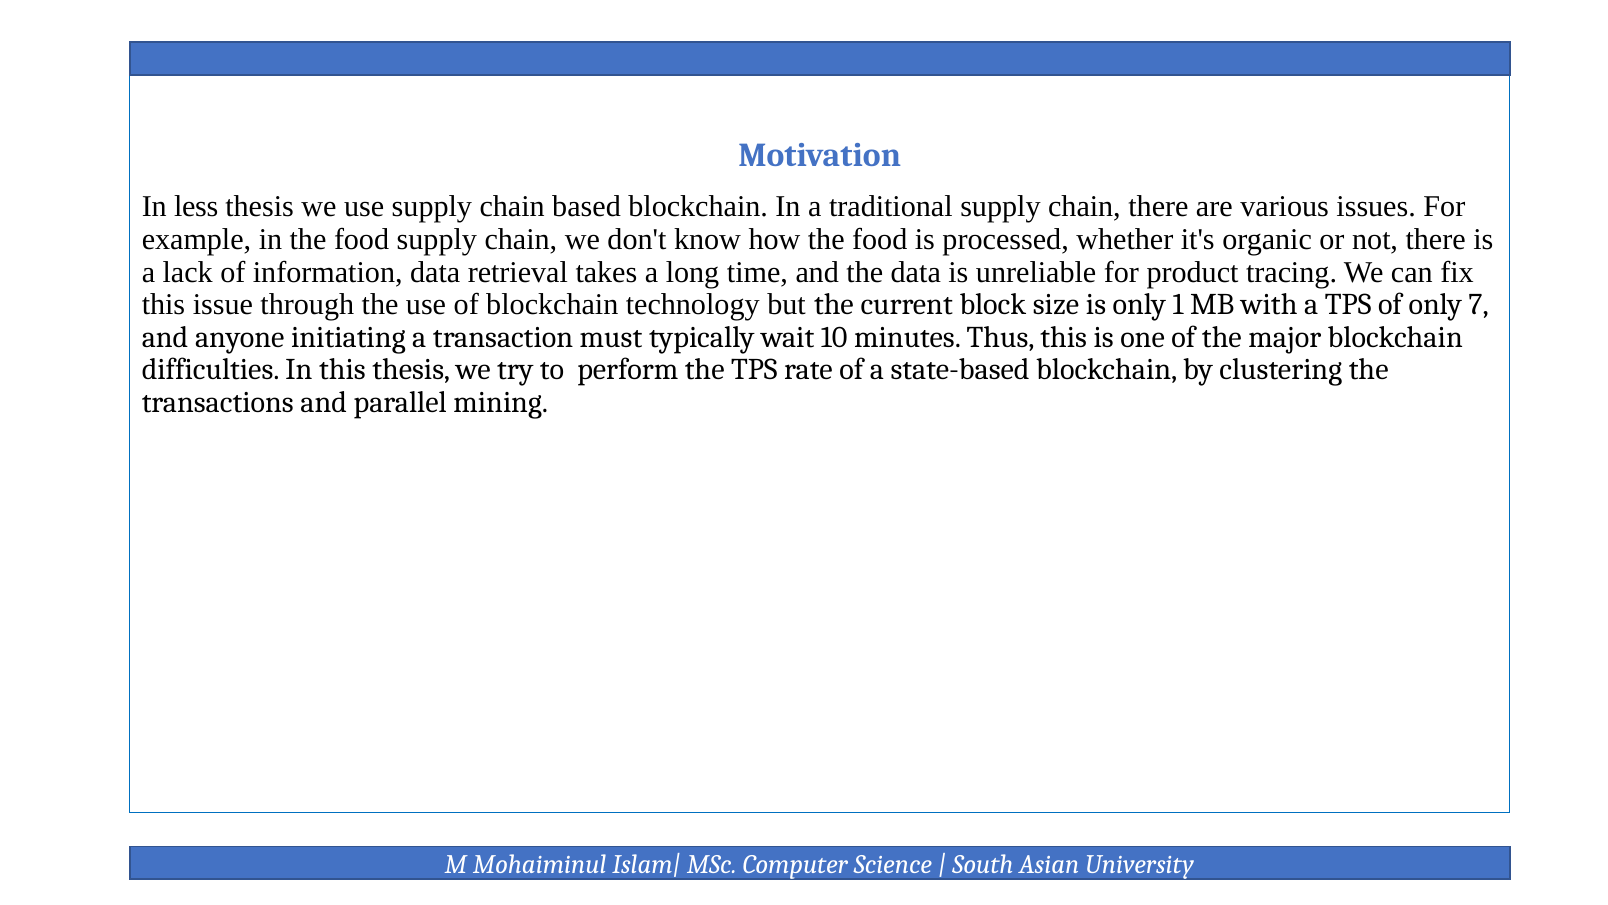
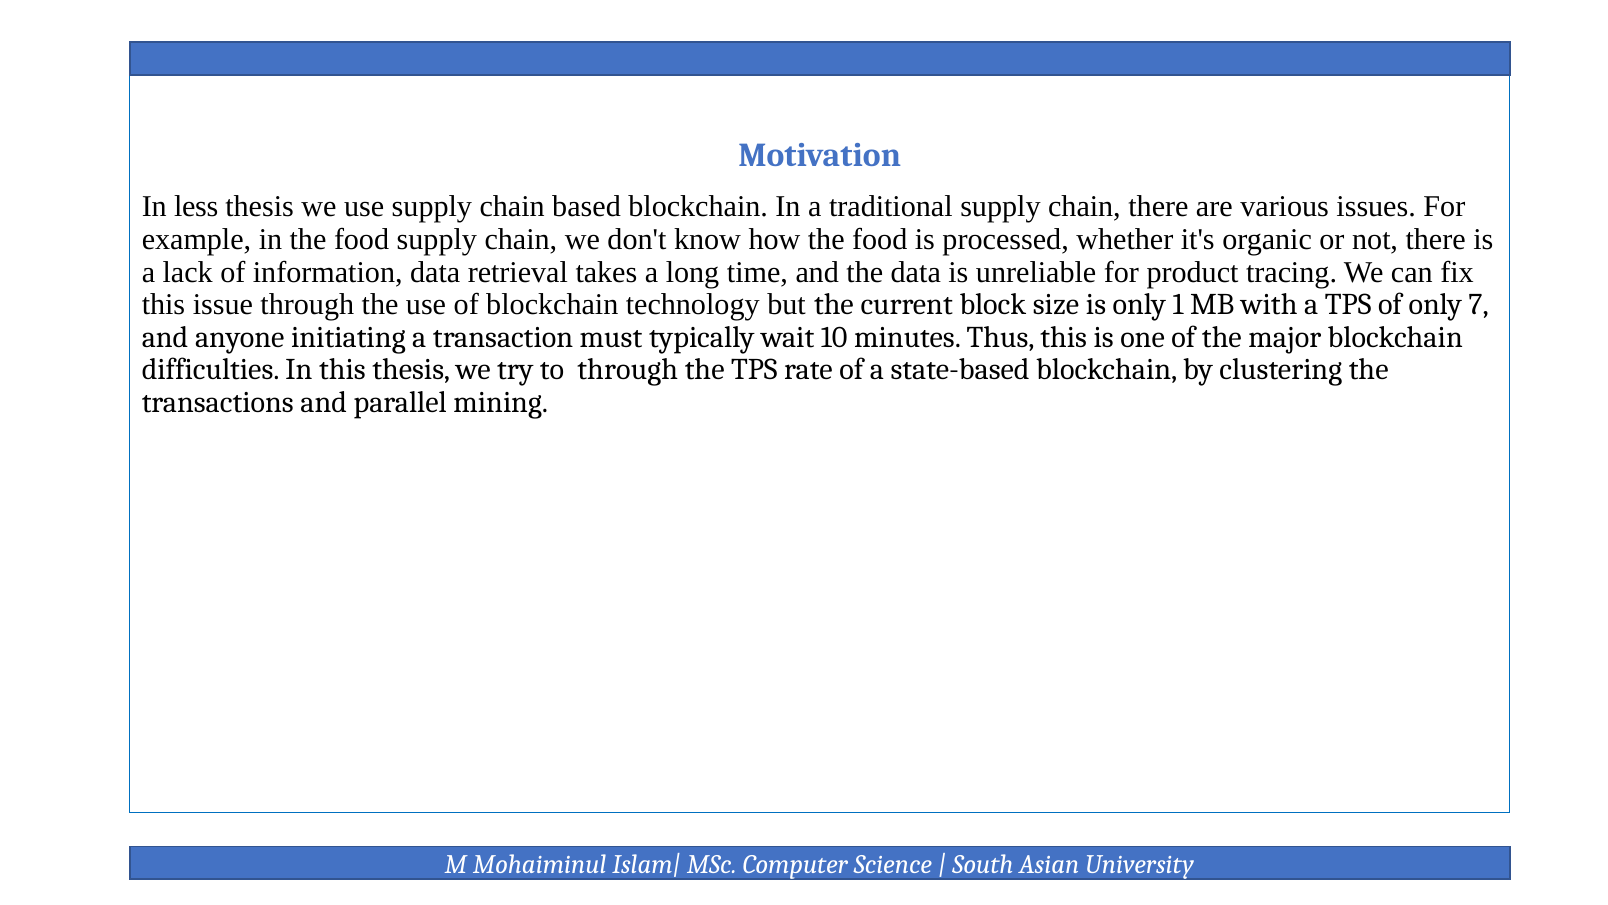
to perform: perform -> through (628, 370)
